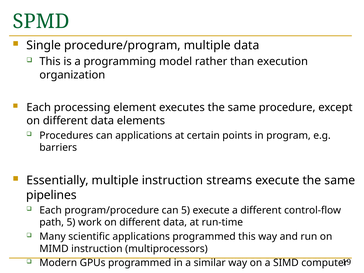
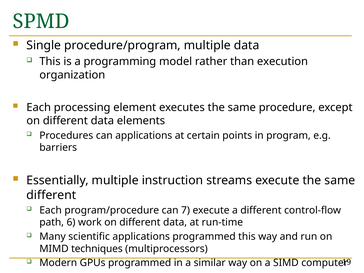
pipelines: pipelines -> different (51, 195)
can 5: 5 -> 7 (186, 210)
path 5: 5 -> 6 (71, 222)
MIMD instruction: instruction -> techniques (97, 249)
